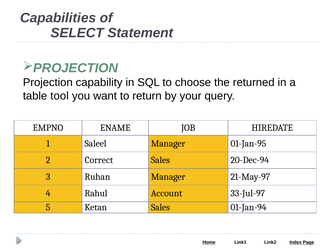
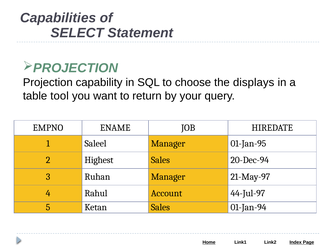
returned: returned -> displays (254, 83)
Correct: Correct -> Highest (99, 160)
33-Jul-97: 33-Jul-97 -> 44-Jul-97 (248, 193)
